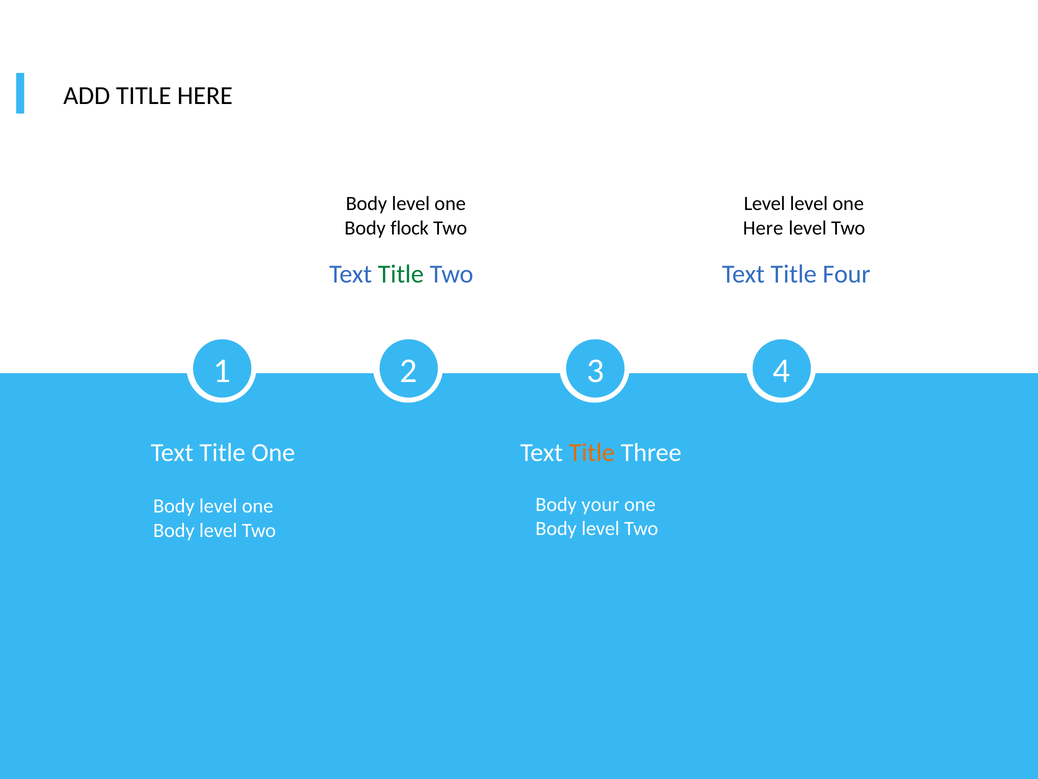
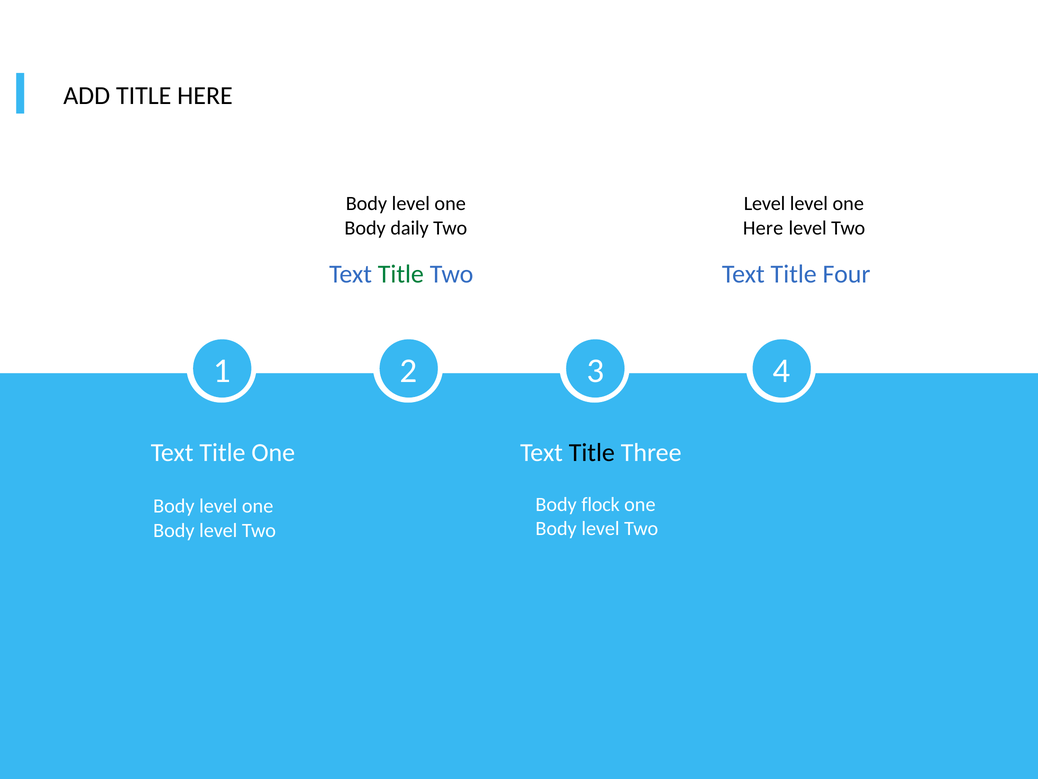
flock: flock -> daily (410, 228)
Title colour: orange -> black (592, 452)
your: your -> flock (601, 504)
